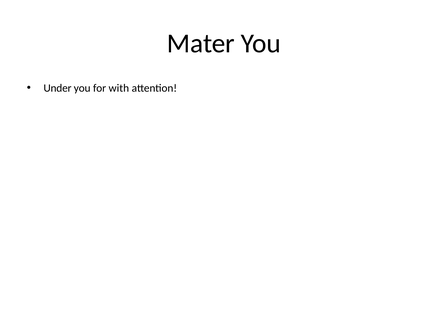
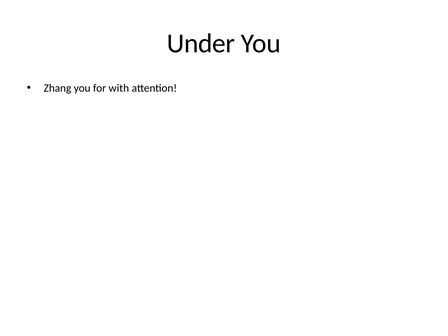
Mater: Mater -> Under (201, 43)
Under: Under -> Zhang (57, 88)
